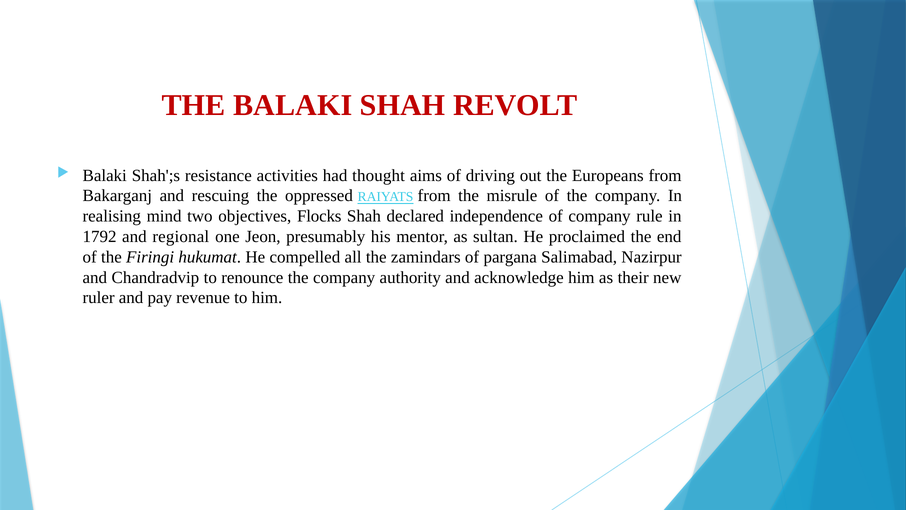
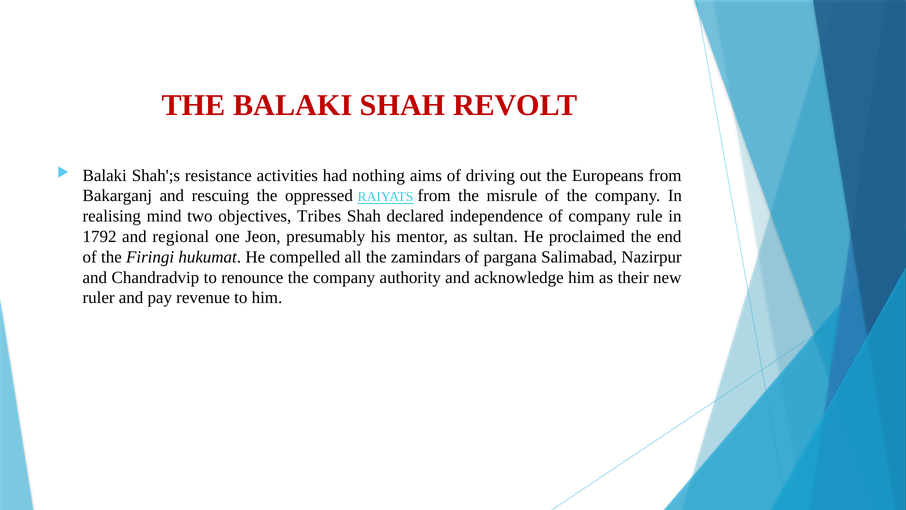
thought: thought -> nothing (379, 175)
Flocks: Flocks -> Tribes (319, 216)
